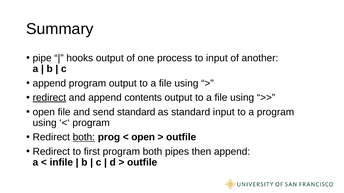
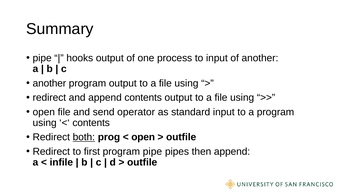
append: append -> another (49, 83)
redirect underline: present -> none (49, 98)
send standard: standard -> operator (136, 112)
program: program -> contents (91, 123)
program both: both -> pipe (152, 152)
